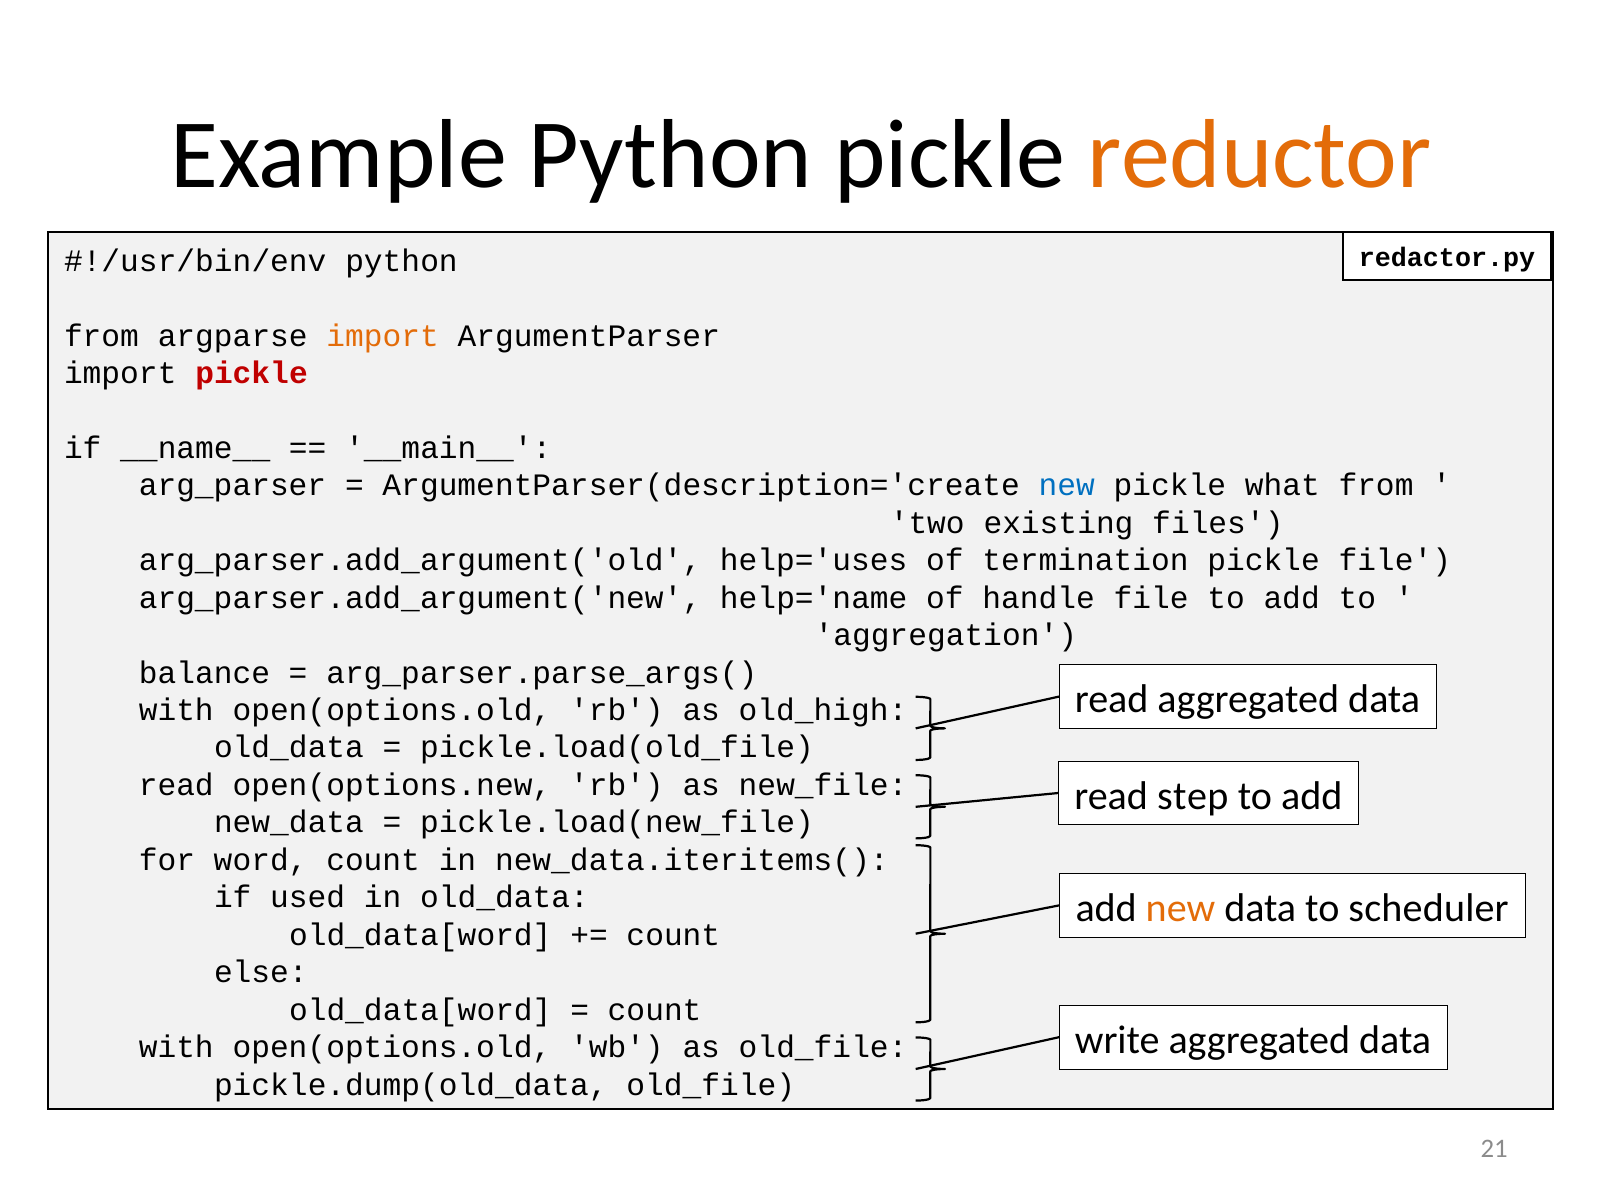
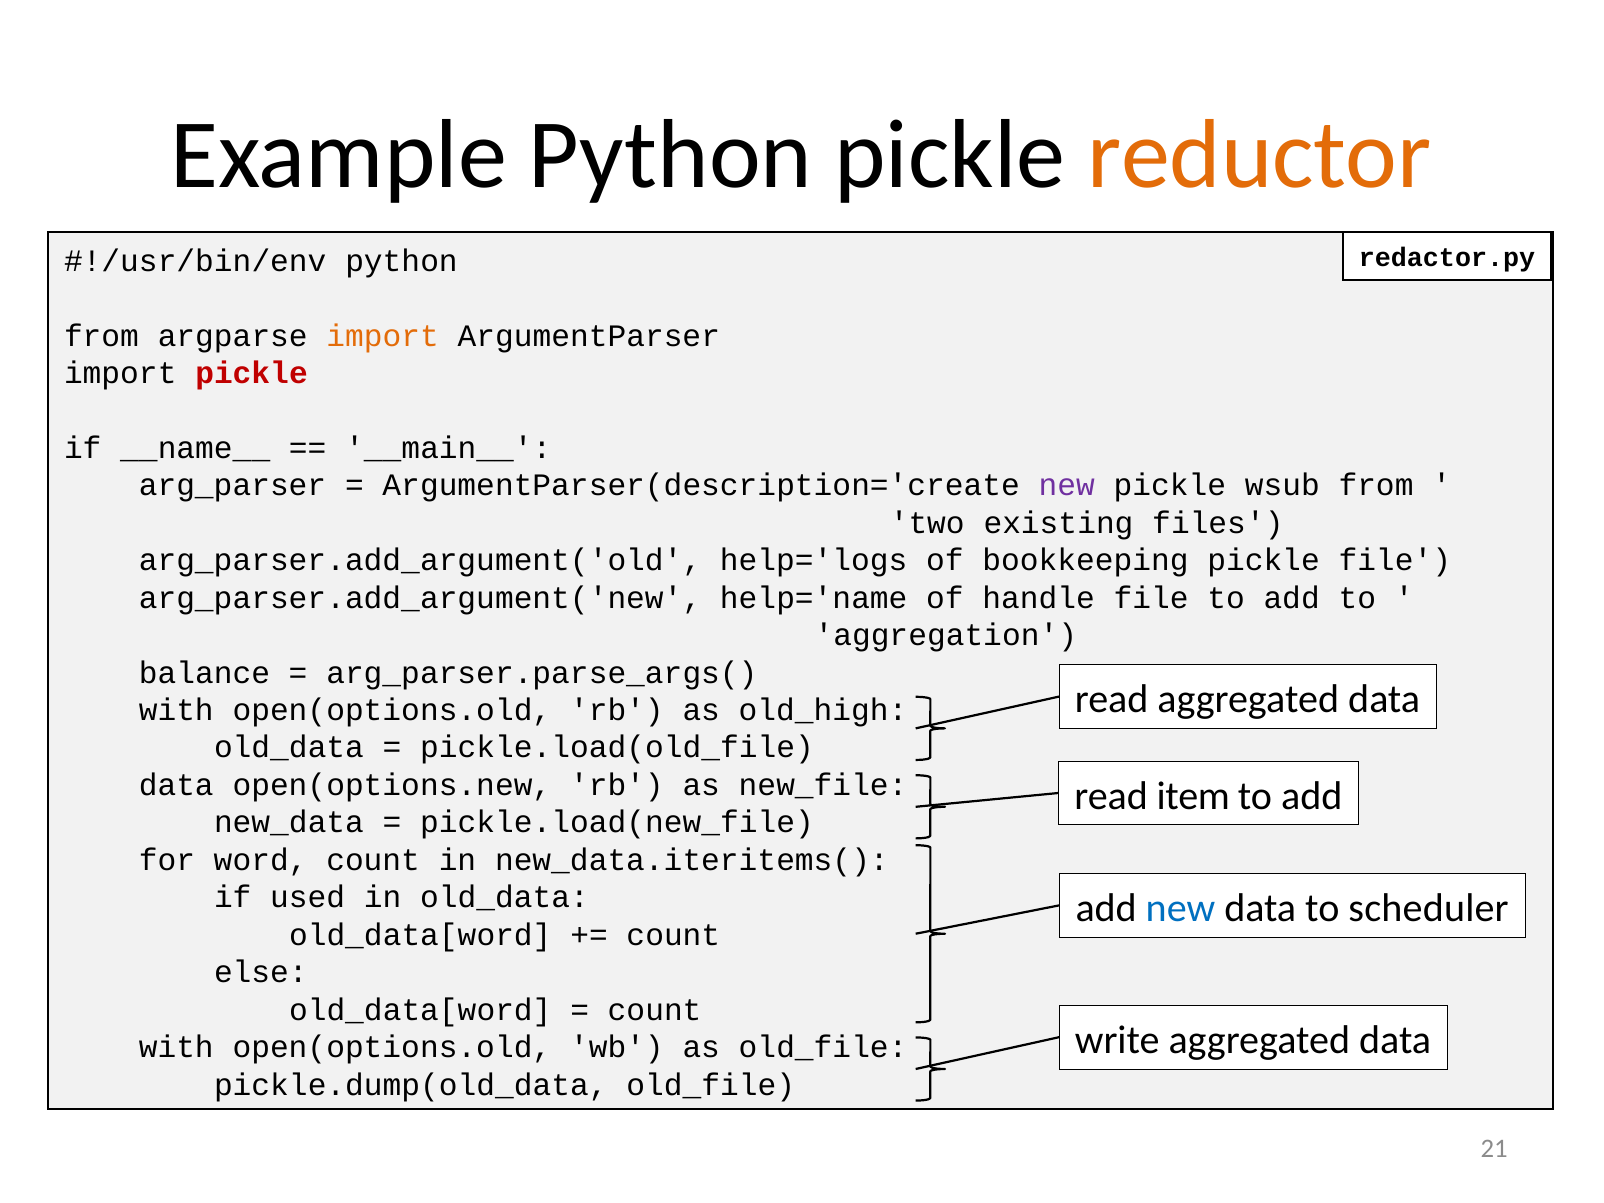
new colour: blue -> purple (1067, 486)
what: what -> wsub (1282, 486)
help='uses: help='uses -> help='logs (814, 560)
termination: termination -> bookkeeping (1085, 560)
read: read -> data (176, 785)
step: step -> item (1193, 796)
new colour: orange -> blue (1181, 908)
